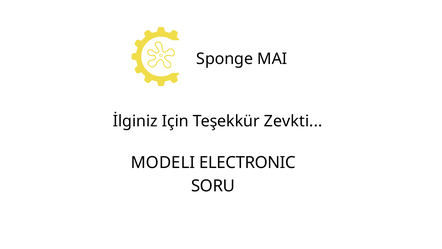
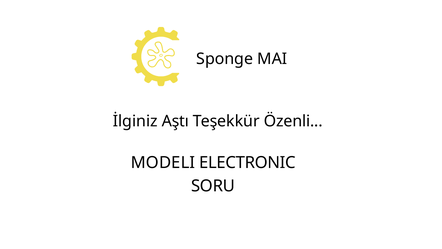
Için: Için -> Aştı (175, 121)
Zevkti: Zevkti -> Özenli (293, 121)
